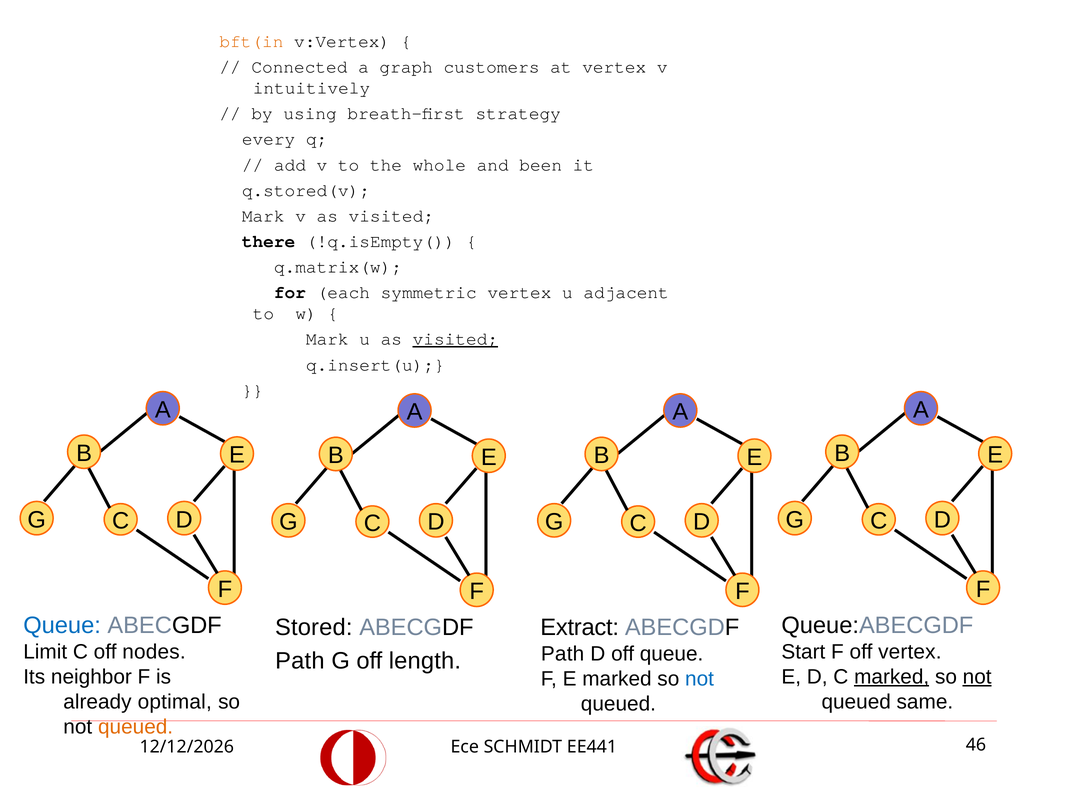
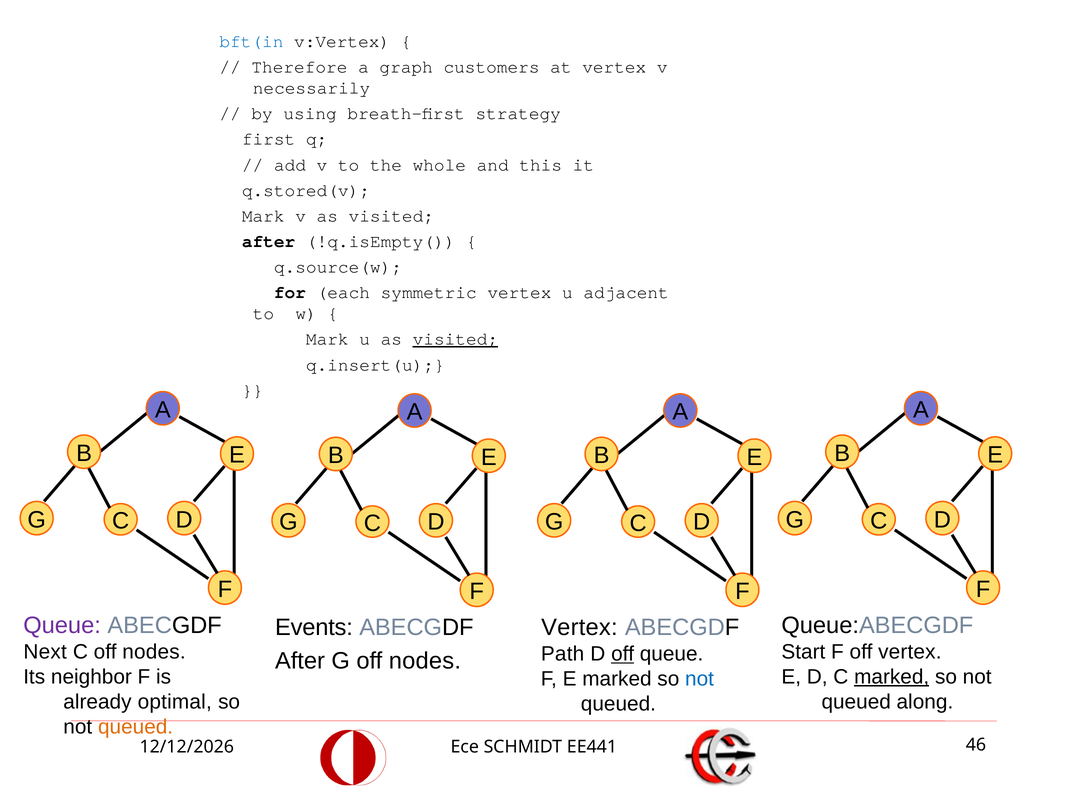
bft(in colour: orange -> blue (251, 41)
Connected: Connected -> Therefore (299, 67)
intuitively: intuitively -> necessarily (311, 88)
every: every -> first (269, 139)
been: been -> this (541, 165)
there: there -> after (269, 241)
q.matrix(w: q.matrix(w -> q.source(w (338, 267)
Queue colour: blue -> purple (62, 625)
Stored: Stored -> Events (314, 628)
Extract: Extract -> Vertex (579, 628)
Limit: Limit -> Next (45, 652)
off underline: none -> present (623, 654)
Path: Path -> After (300, 661)
G off length: length -> nodes (425, 661)
not underline: present -> none (977, 677)
same: same -> along (925, 702)
